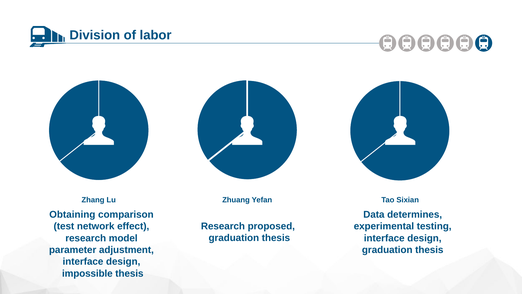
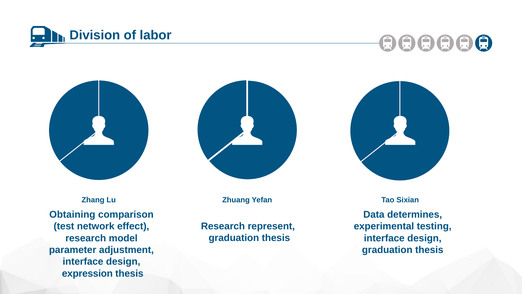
proposed: proposed -> represent (271, 226)
impossible: impossible -> expression (87, 273)
